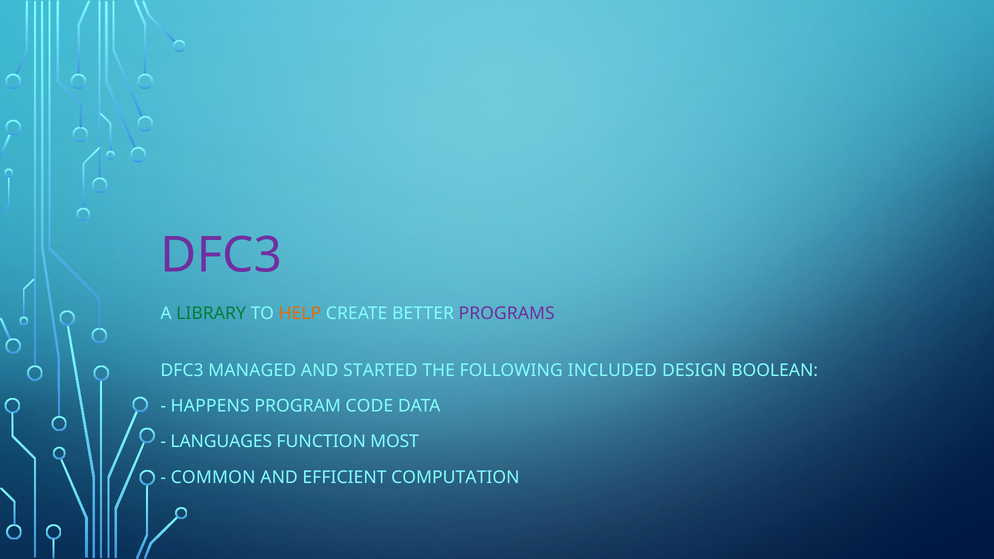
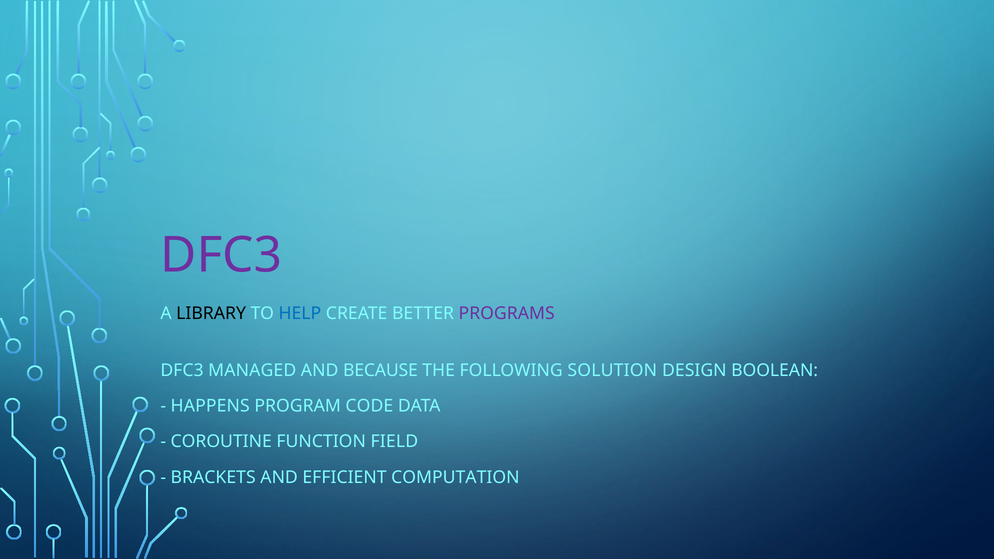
LIBRARY colour: green -> black (211, 313)
HELP colour: orange -> blue (300, 313)
STARTED: STARTED -> BECAUSE (380, 370)
INCLUDED: INCLUDED -> SOLUTION (612, 370)
LANGUAGES: LANGUAGES -> COROUTINE (221, 442)
MOST: MOST -> FIELD (394, 442)
COMMON: COMMON -> BRACKETS (213, 477)
